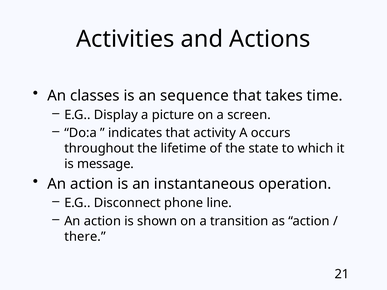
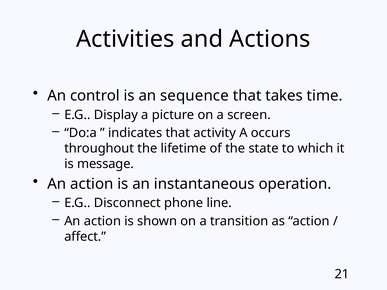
classes: classes -> control (95, 96)
there: there -> affect (85, 237)
